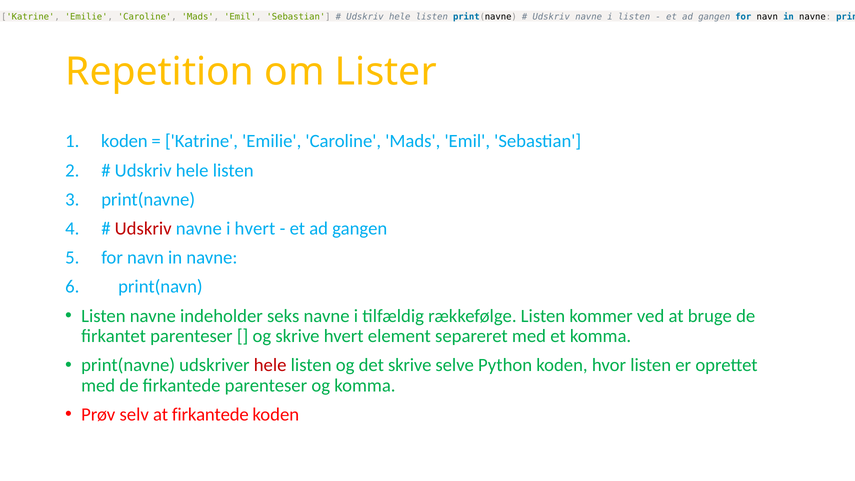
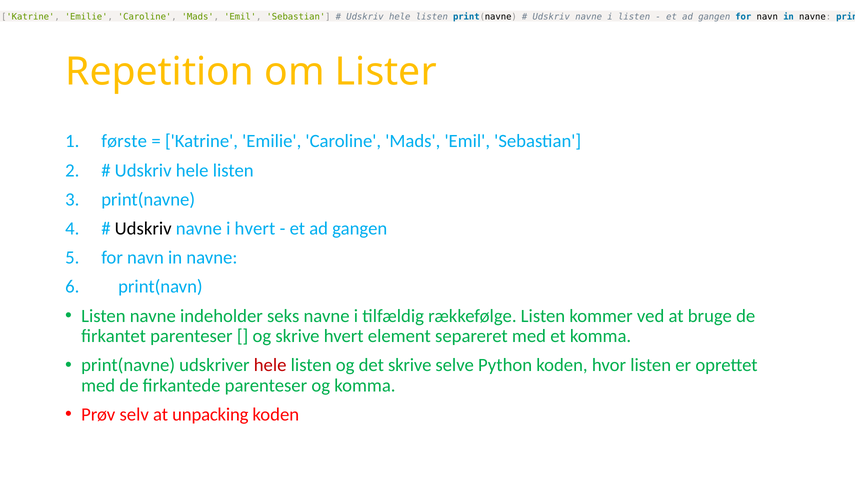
koden: koden -> første (124, 141)
Udskriv colour: red -> black (143, 229)
at firkantede: firkantede -> unpacking (210, 414)
